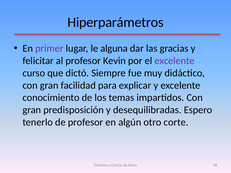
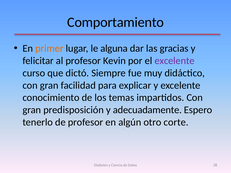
Hiperparámetros: Hiperparámetros -> Comportamiento (115, 22)
primer colour: purple -> orange (49, 48)
desequilibradas: desequilibradas -> adecuadamente (147, 110)
